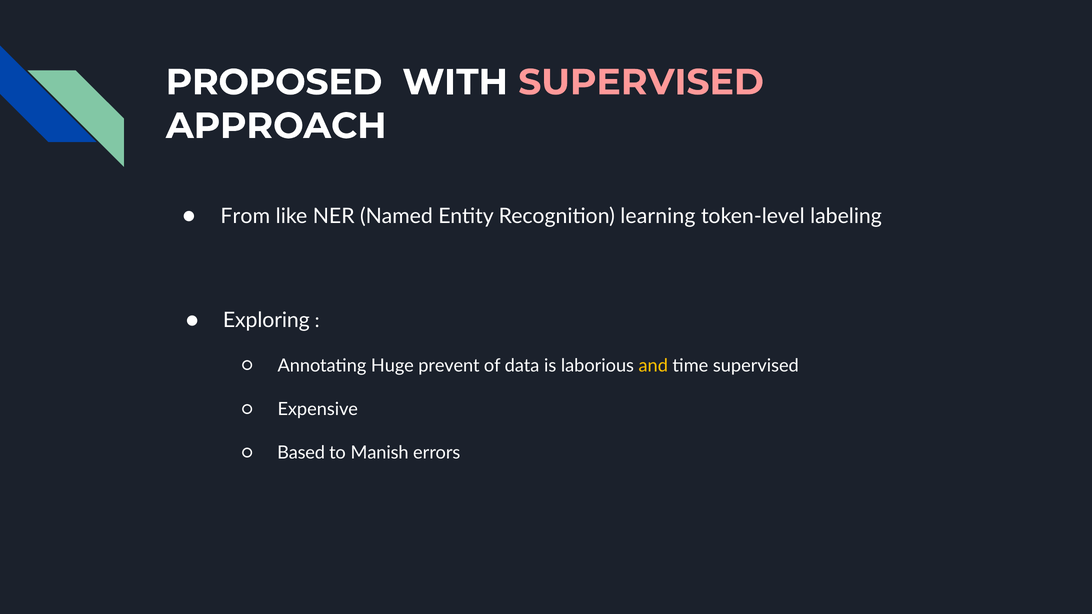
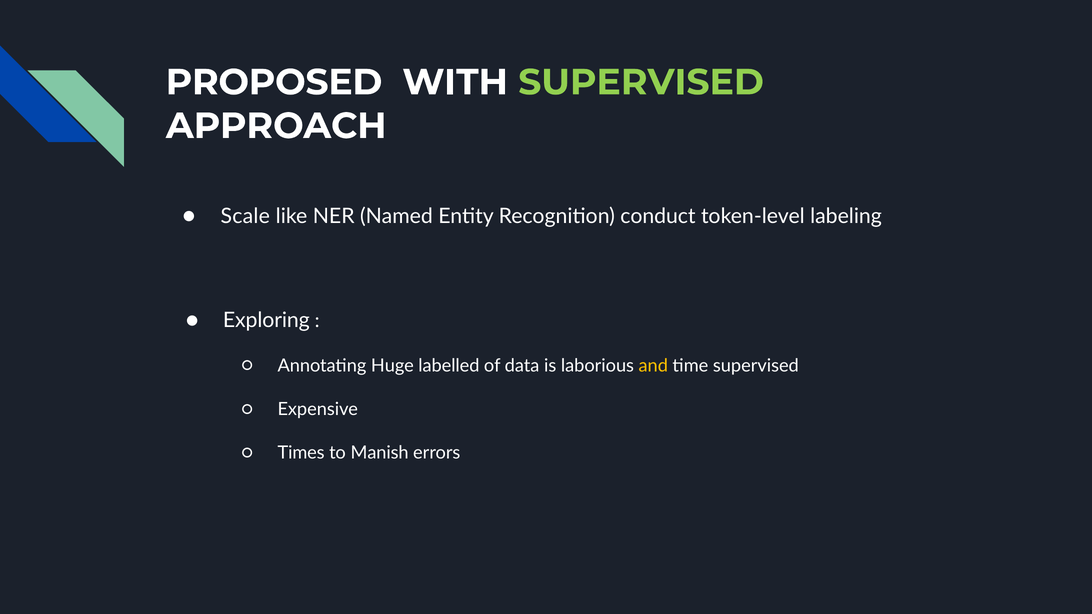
SUPERVISED colour: pink -> light green (641, 82)
From: From -> Scale (245, 216)
learning: learning -> conduct (658, 216)
prevent: prevent -> labelled (449, 366)
Based: Based -> Times (301, 453)
